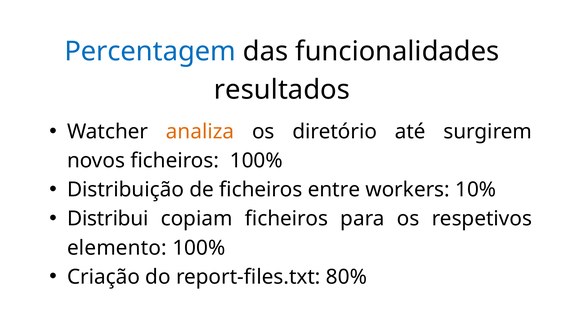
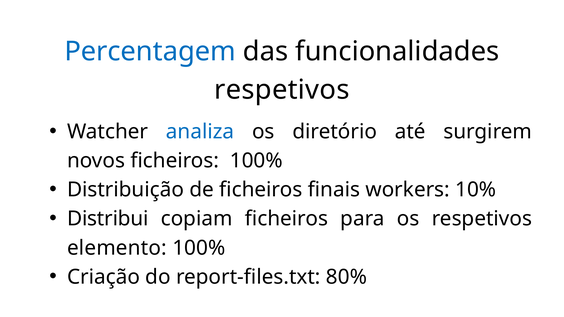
resultados: resultados -> respetivos (282, 90)
analiza colour: orange -> blue (200, 132)
entre: entre -> finais (334, 190)
